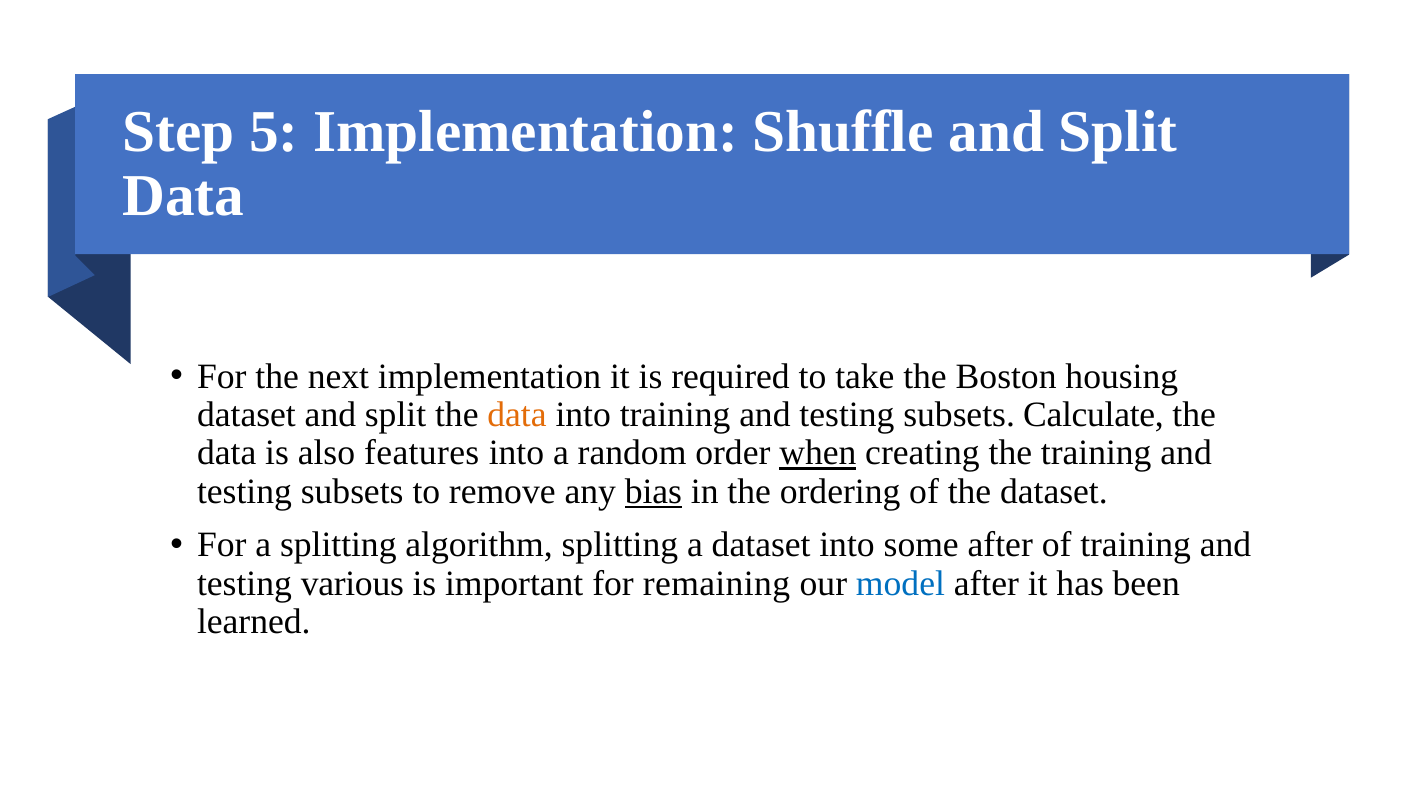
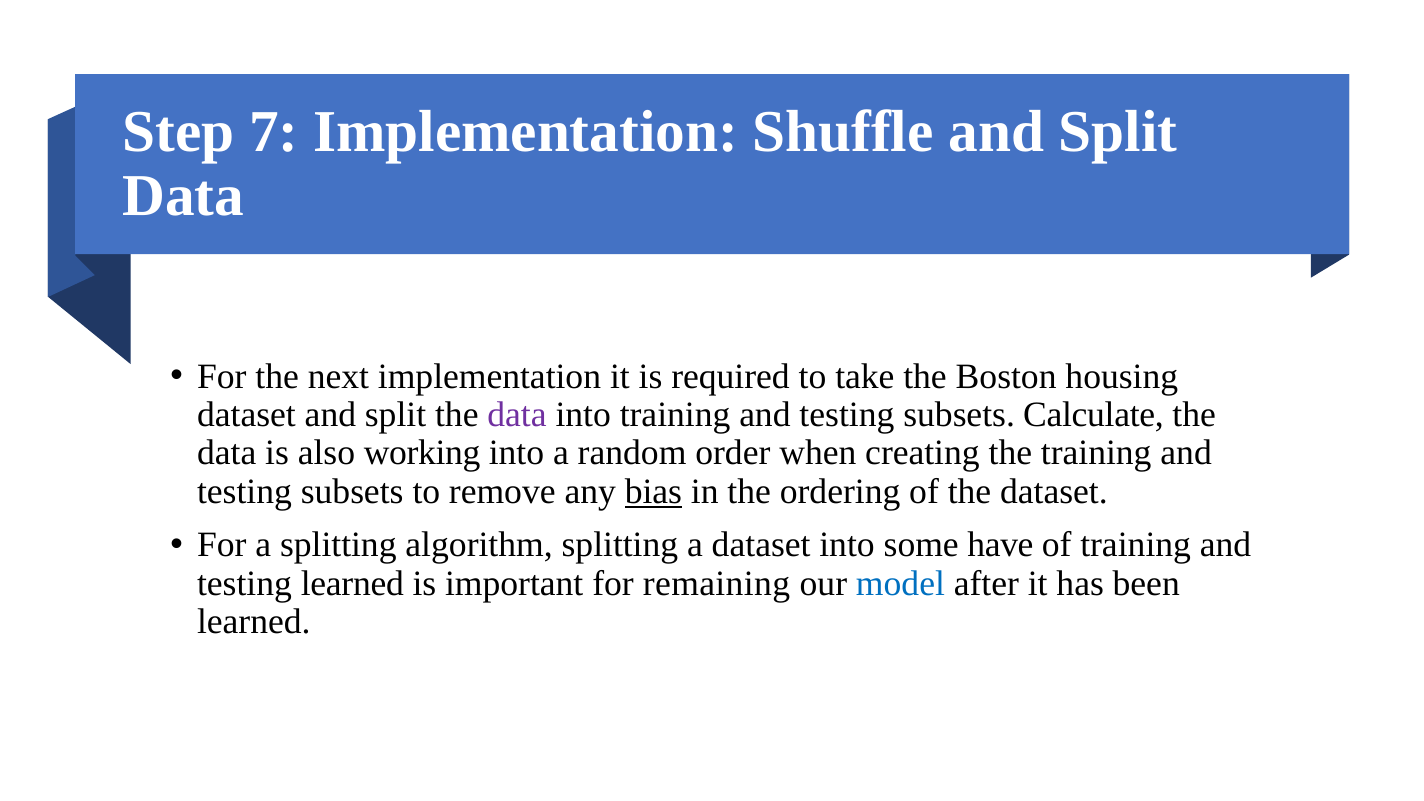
5: 5 -> 7 (274, 132)
data colour: orange -> purple (517, 415)
features: features -> working (422, 453)
when underline: present -> none (818, 453)
some after: after -> have (1000, 545)
testing various: various -> learned (352, 583)
